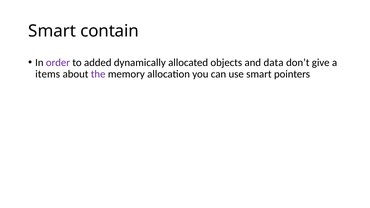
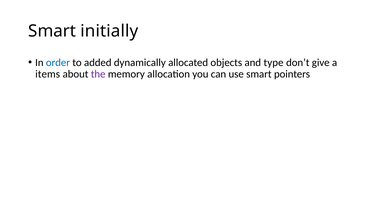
contain: contain -> initially (109, 31)
order colour: purple -> blue (58, 63)
data: data -> type (274, 63)
